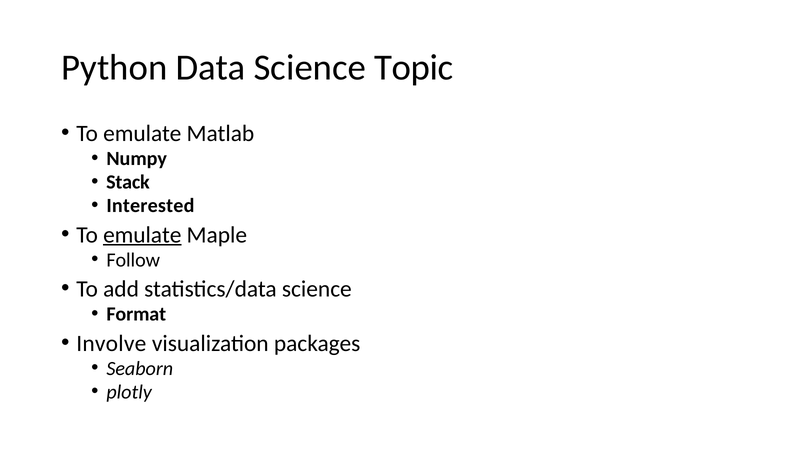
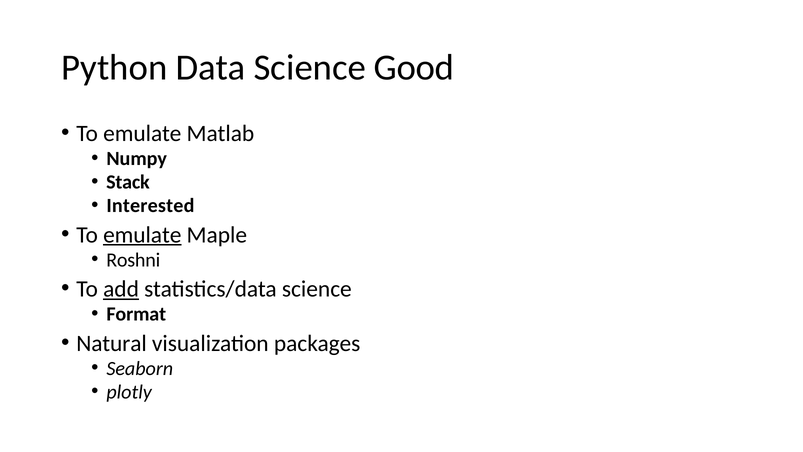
Topic: Topic -> Good (414, 67)
Follow: Follow -> Roshni (133, 260)
add underline: none -> present (121, 289)
Involve: Involve -> Natural (112, 343)
